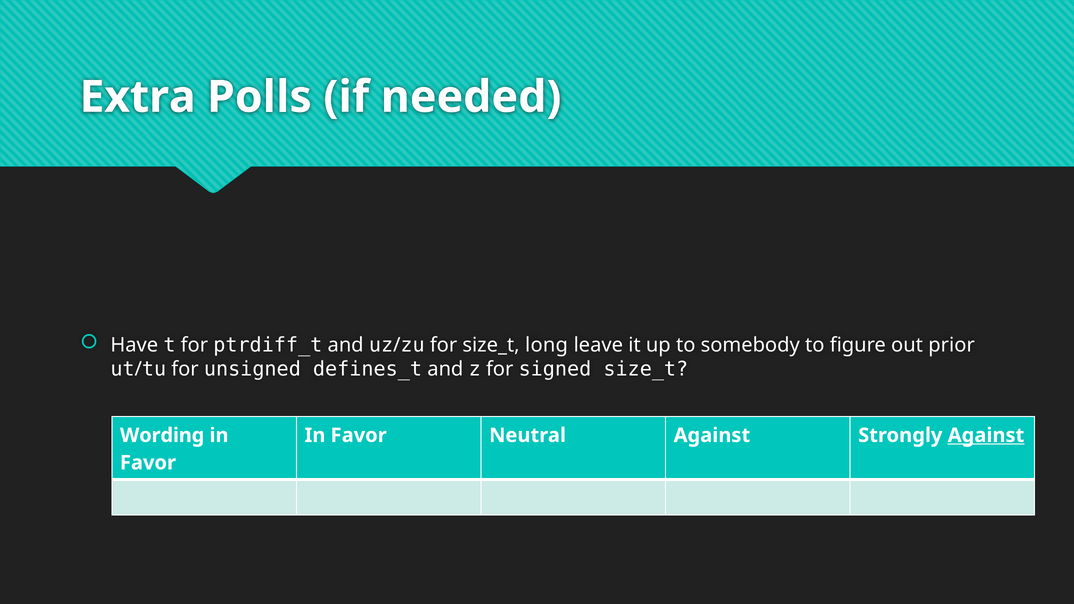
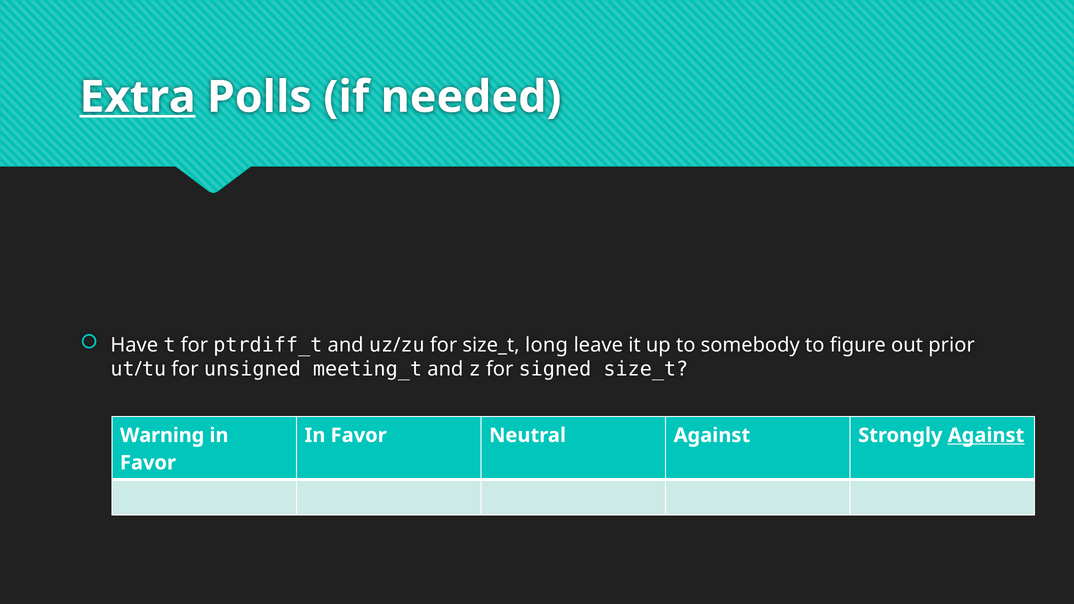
Extra underline: none -> present (138, 97)
defines_t: defines_t -> meeting_t (367, 369)
Wording: Wording -> Warning (162, 435)
